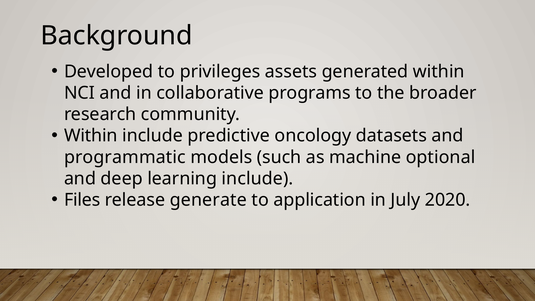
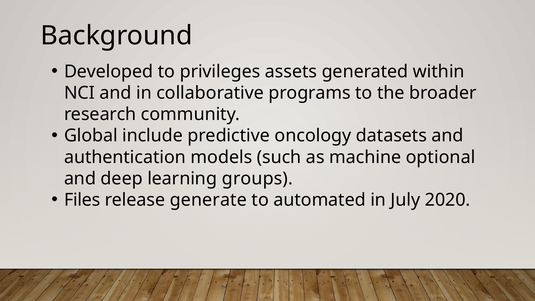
Within: Within -> Global (91, 136)
programmatic: programmatic -> authentication (125, 157)
learning include: include -> groups (257, 178)
application: application -> automated (320, 200)
